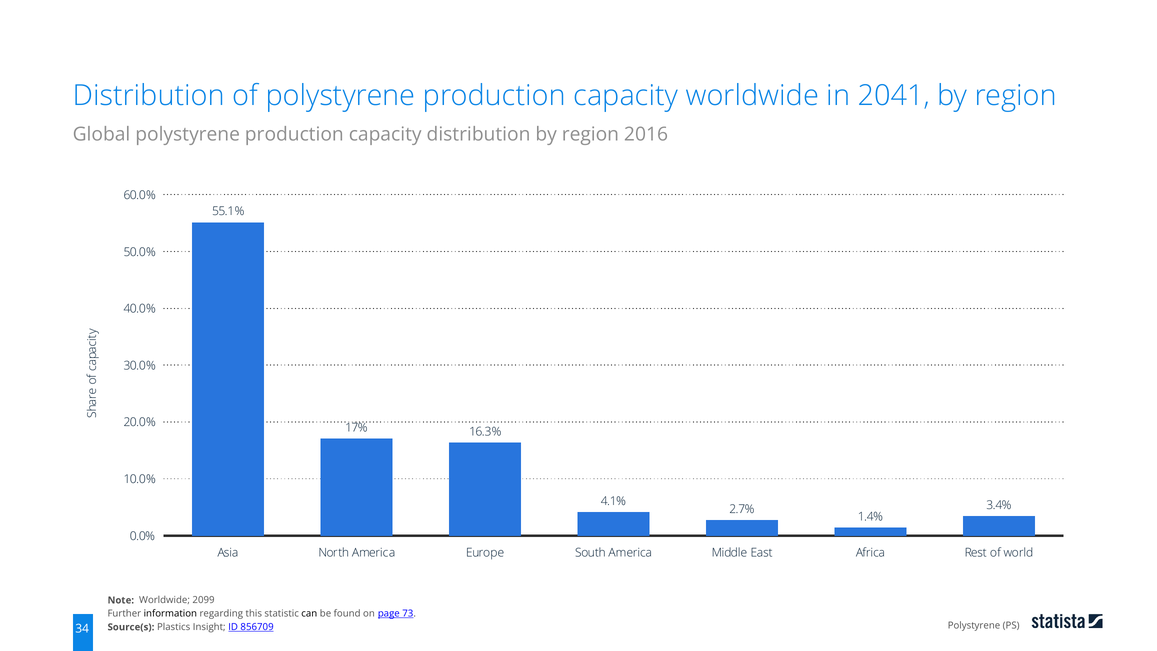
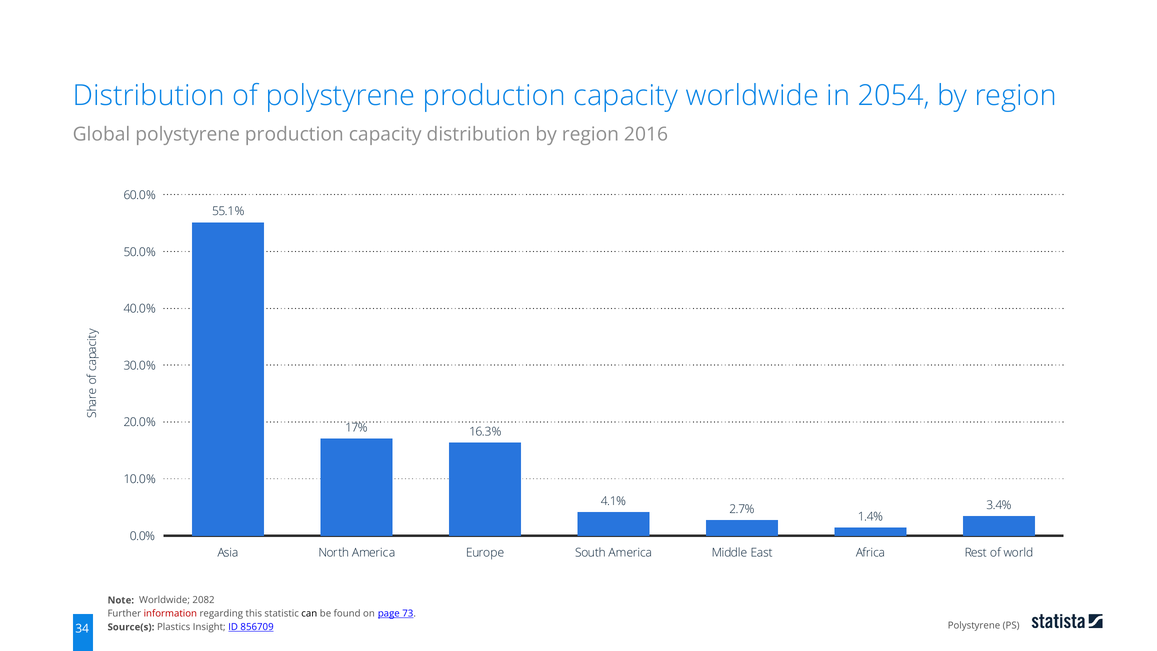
2041: 2041 -> 2054 (894, 96)
2099: 2099 -> 2082 (204, 600)
information colour: black -> red (170, 614)
